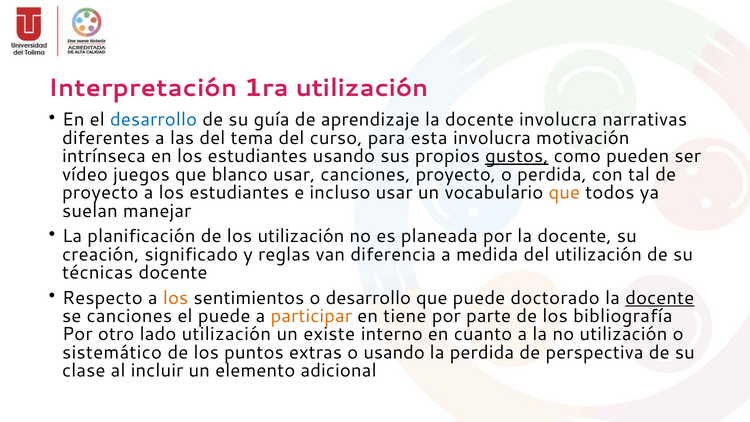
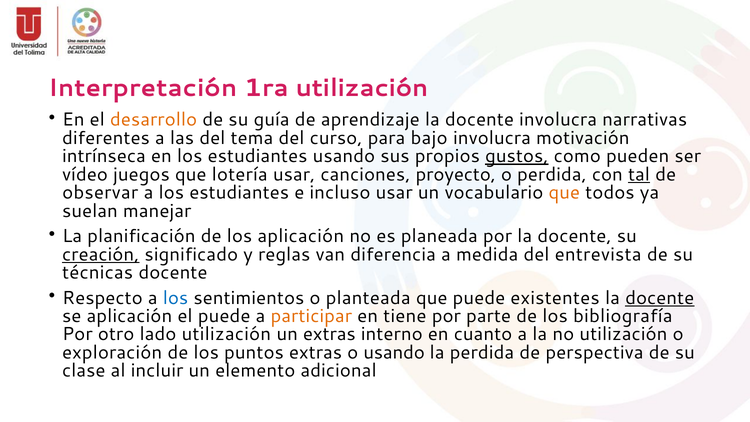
desarrollo colour: blue -> orange (154, 120)
esta: esta -> bajo (429, 138)
blanco: blanco -> lotería (240, 174)
tal underline: none -> present (639, 174)
proyecto: proyecto -> observar (100, 193)
los utilización: utilización -> aplicación (301, 236)
creación underline: none -> present (101, 254)
del utilización: utilización -> entrevista (598, 254)
los colour: orange -> blue (176, 298)
o desarrollo: desarrollo -> planteada (368, 298)
doctorado: doctorado -> existentes (555, 298)
se canciones: canciones -> aplicación (129, 316)
un existe: existe -> extras (329, 334)
sistemático: sistemático -> exploración (112, 352)
